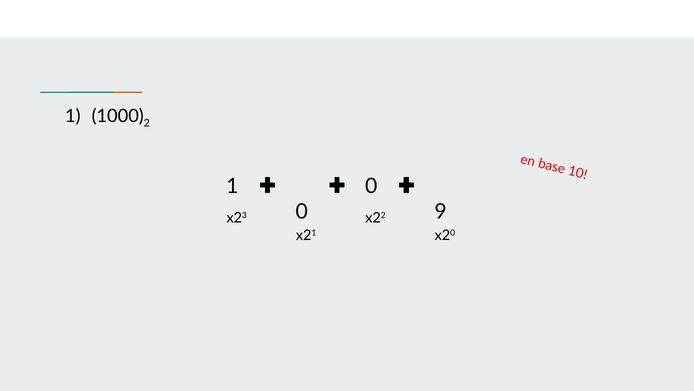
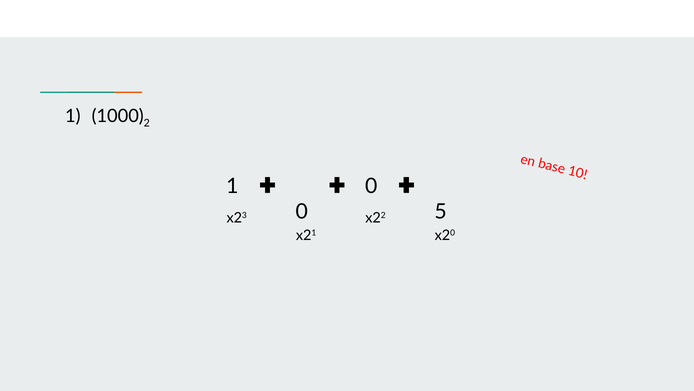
9: 9 -> 5 (441, 211)
